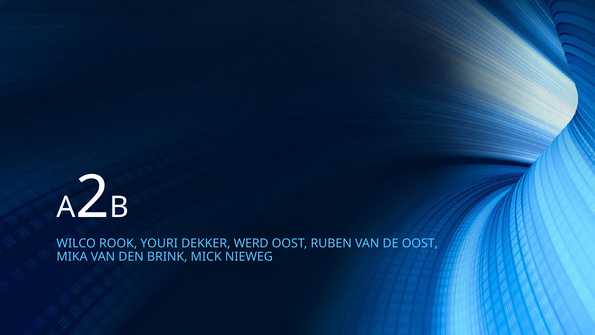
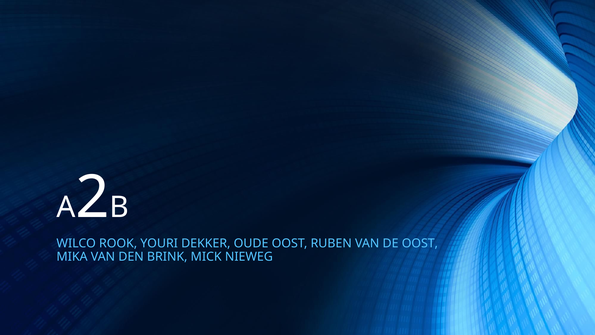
WERD: WERD -> OUDE (251, 243)
